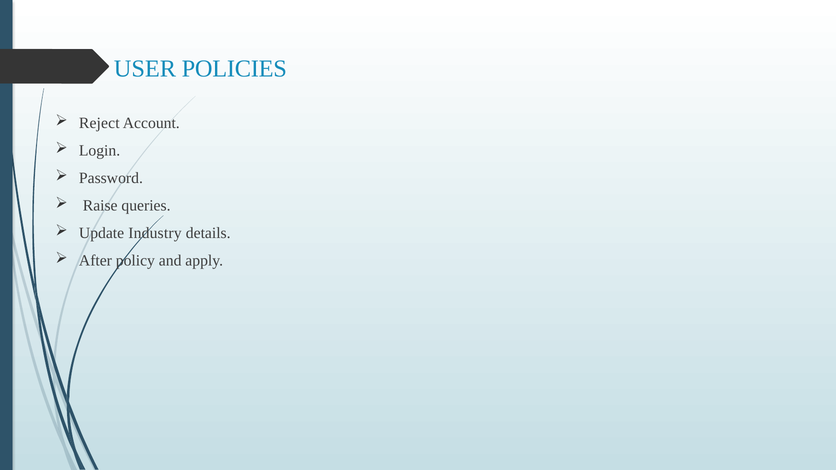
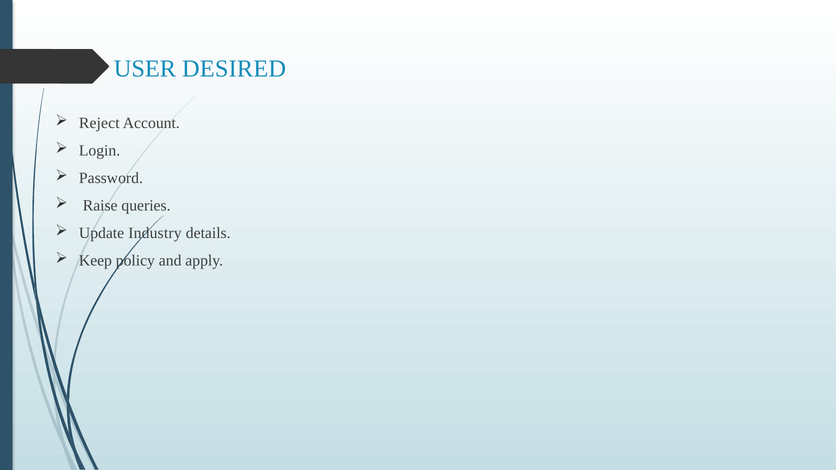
POLICIES: POLICIES -> DESIRED (234, 69)
After: After -> Keep (95, 261)
